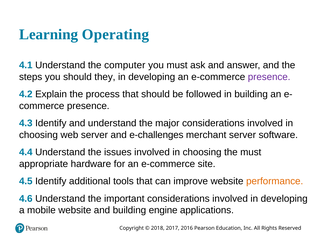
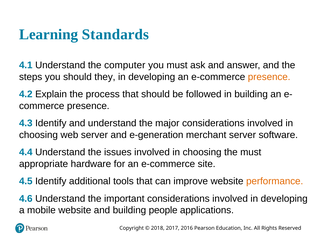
Operating: Operating -> Standards (116, 34)
presence colour: purple -> orange (269, 77)
e-challenges: e-challenges -> e-generation (156, 135)
engine: engine -> people (163, 211)
